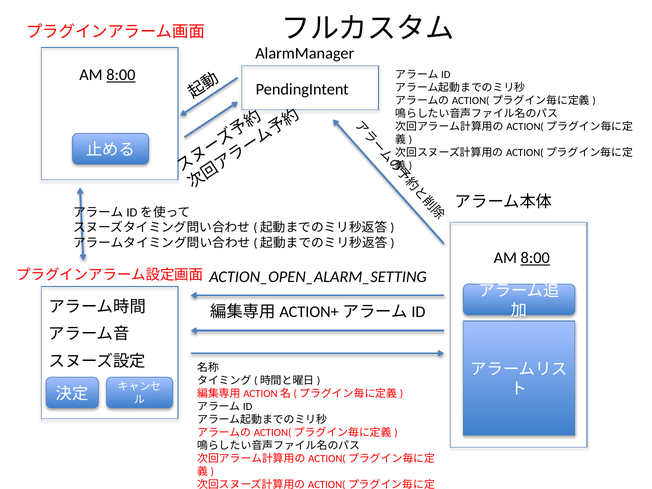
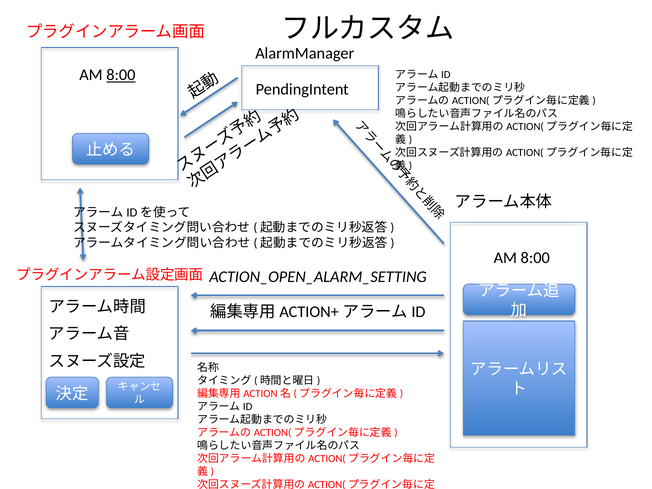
8:00 underline: present -> none (535, 258)
